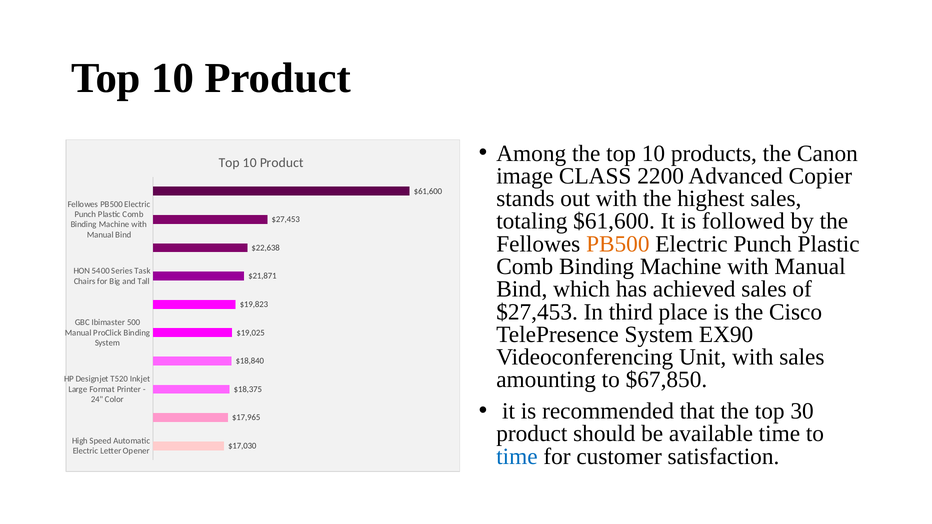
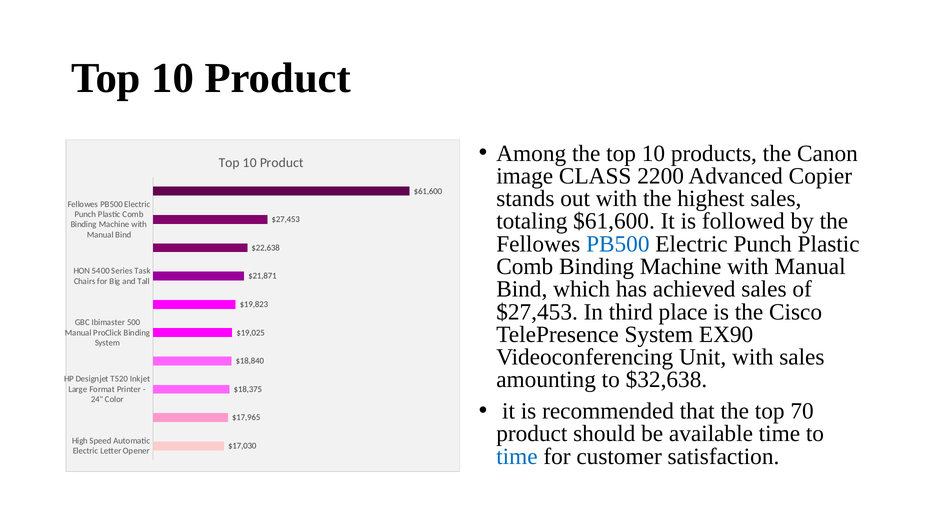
PB500 colour: orange -> blue (618, 244)
$67,850: $67,850 -> $32,638 (666, 380)
30: 30 -> 70 (802, 411)
